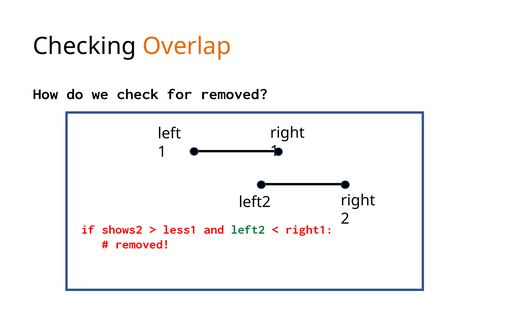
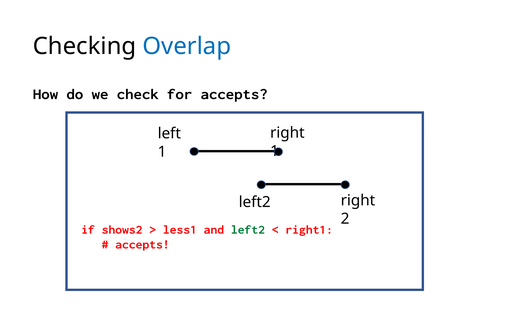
Overlap colour: orange -> blue (187, 46)
for removed: removed -> accepts (234, 94)
removed: removed -> accepts (142, 244)
